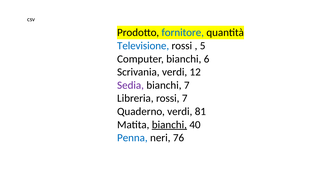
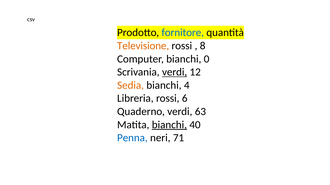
Televisione colour: blue -> orange (143, 46)
5: 5 -> 8 (203, 46)
6: 6 -> 0 (207, 59)
verdi underline: none -> present (175, 72)
Sedia colour: purple -> orange (131, 85)
bianchi 7: 7 -> 4 (187, 85)
rossi 7: 7 -> 6 (185, 99)
81: 81 -> 63 (200, 112)
76: 76 -> 71 (179, 138)
